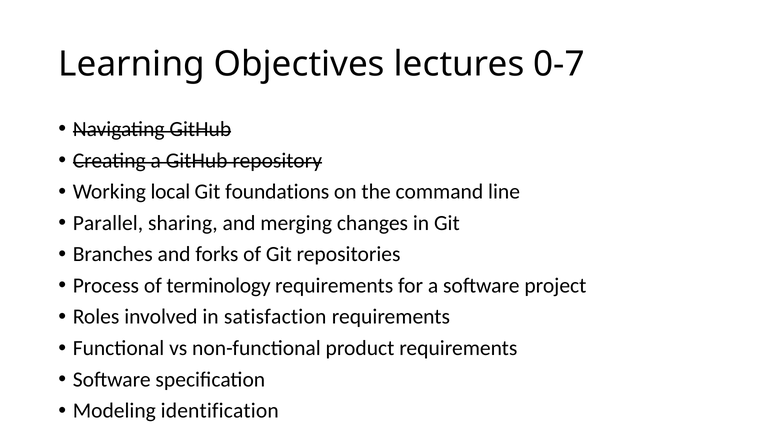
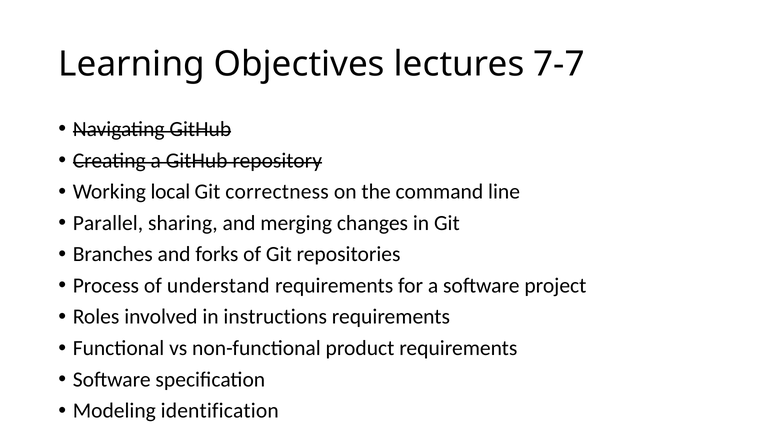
0-7: 0-7 -> 7-7 (559, 64)
foundations: foundations -> correctness (277, 192)
terminology: terminology -> understand (218, 285)
satisfaction: satisfaction -> instructions (275, 317)
